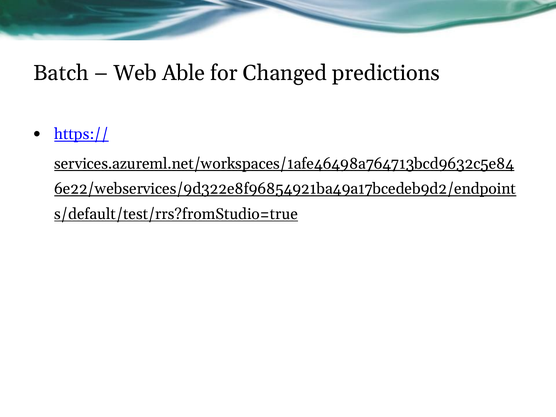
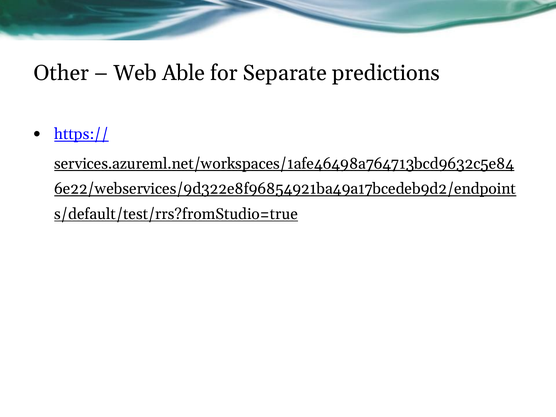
Batch: Batch -> Other (61, 73)
Changed: Changed -> Separate (285, 73)
